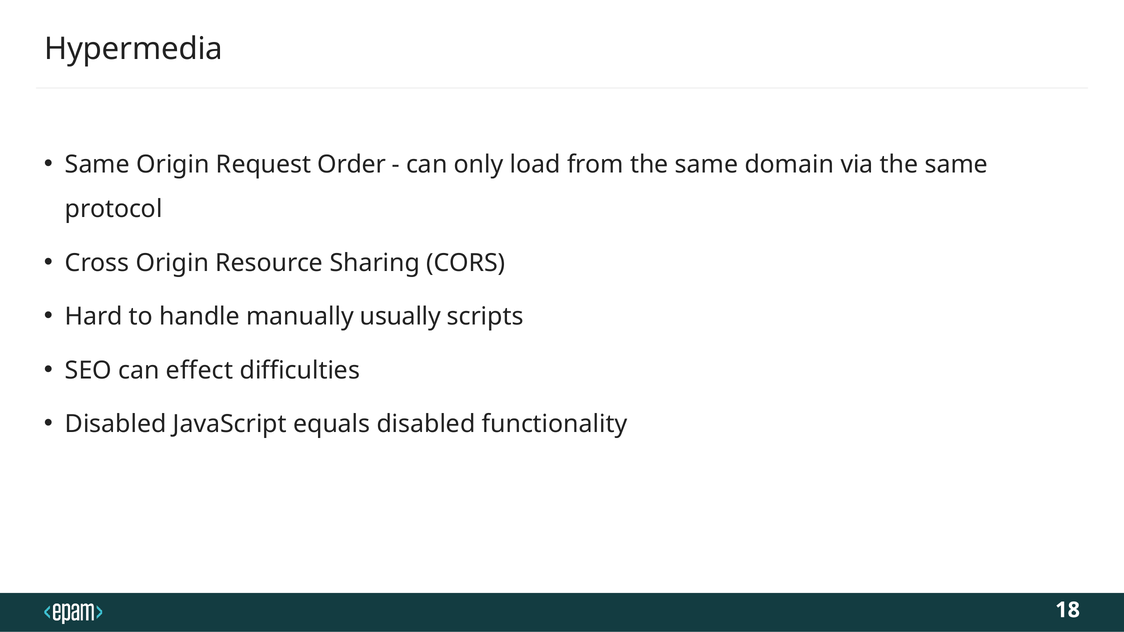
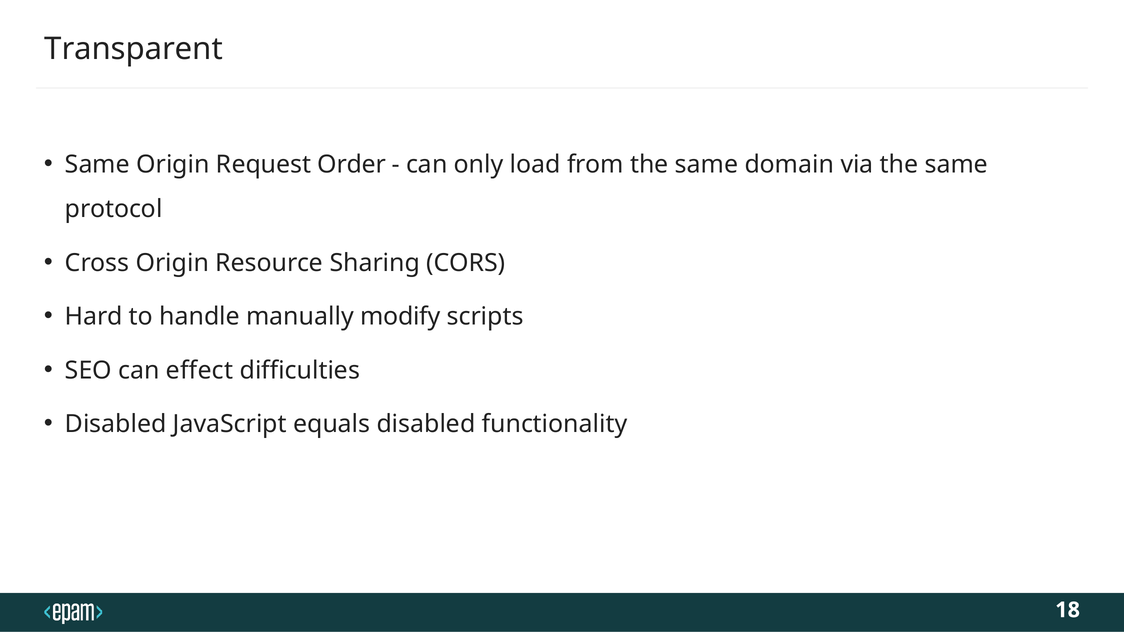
Hypermedia: Hypermedia -> Transparent (134, 49)
usually: usually -> modify (400, 317)
